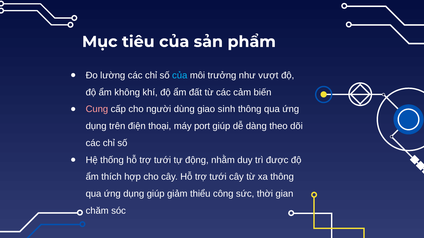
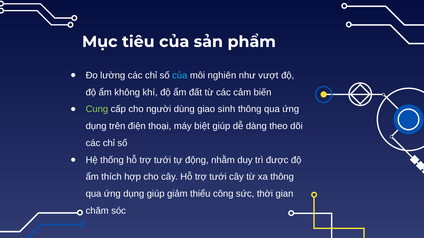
trưởng: trưởng -> nghiên (222, 76)
Cung colour: pink -> light green (97, 109)
port: port -> biệt (202, 126)
